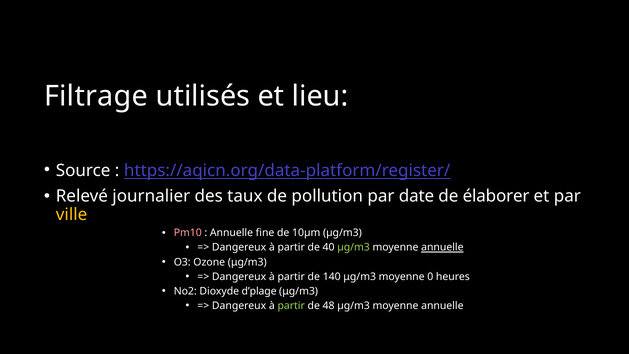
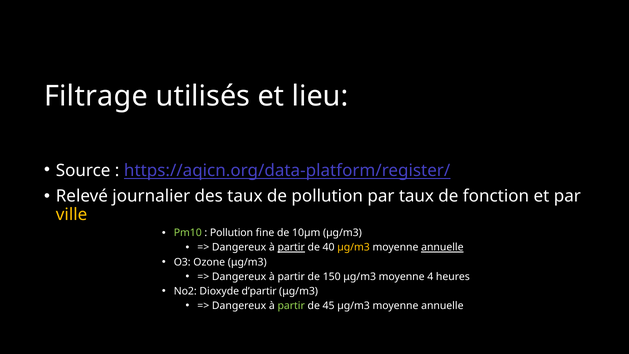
par date: date -> taux (416, 196)
élaborer: élaborer -> fonction (496, 196)
Pm10 colour: pink -> light green (188, 233)
Annuelle: Annuelle -> Pollution (232, 233)
partir underline: none -> present (291, 247)
µg/m3 colour: light green -> yellow (354, 247)
140: 140 -> 150 (332, 276)
0: 0 -> 4 (430, 276)
d’plage: d’plage -> d’partir (259, 291)
48: 48 -> 45 (329, 306)
